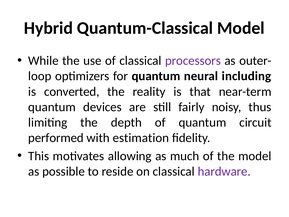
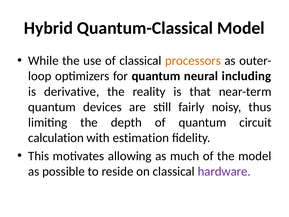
processors colour: purple -> orange (193, 61)
converted: converted -> derivative (72, 91)
performed: performed -> calculation (56, 138)
